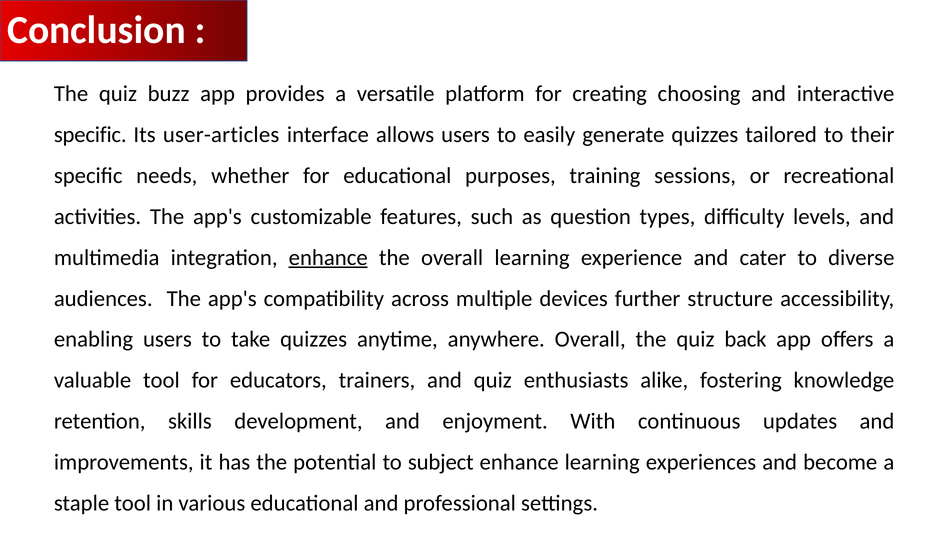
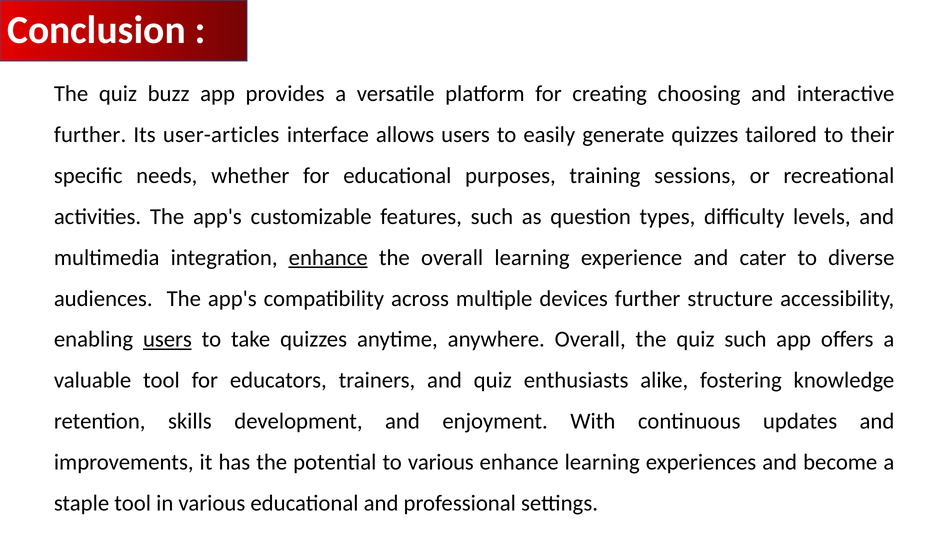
specific: specific -> further (90, 134)
users underline: none -> present (167, 339)
quiz back: back -> such (745, 339)
to subject: subject -> various (441, 462)
